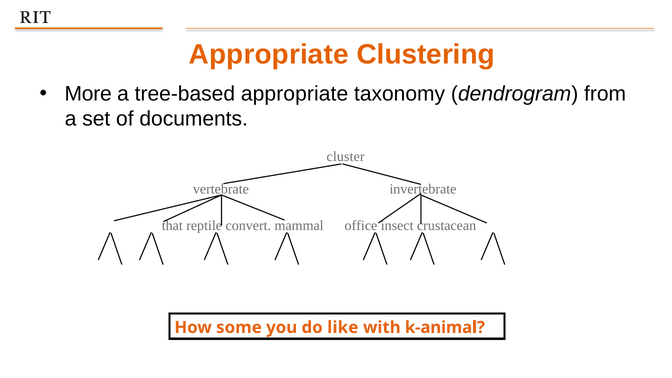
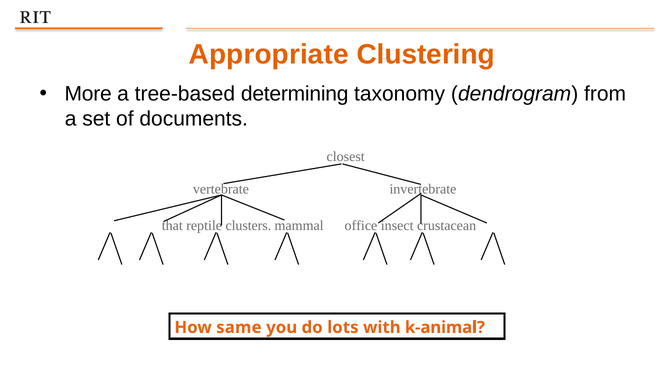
tree-based appropriate: appropriate -> determining (295, 94)
cluster: cluster -> closest (346, 157)
convert: convert -> clusters (248, 226)
some: some -> same (239, 327)
like: like -> lots (343, 327)
